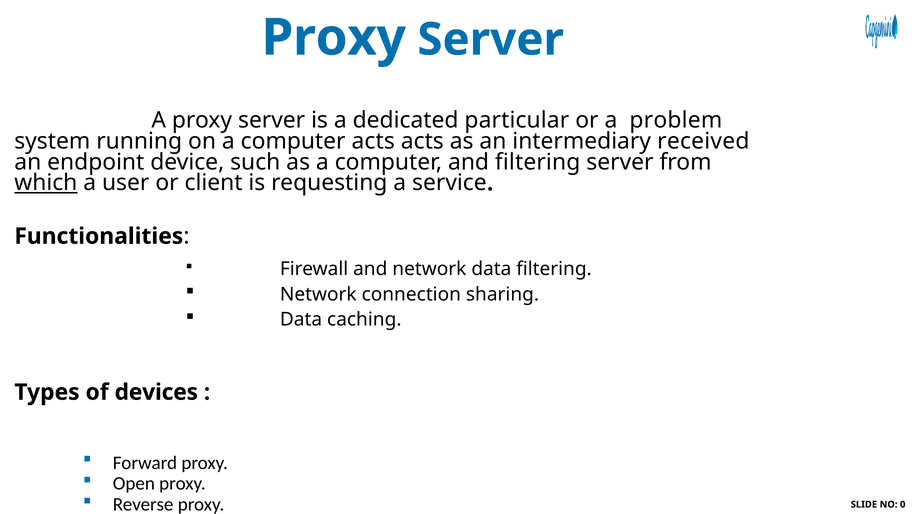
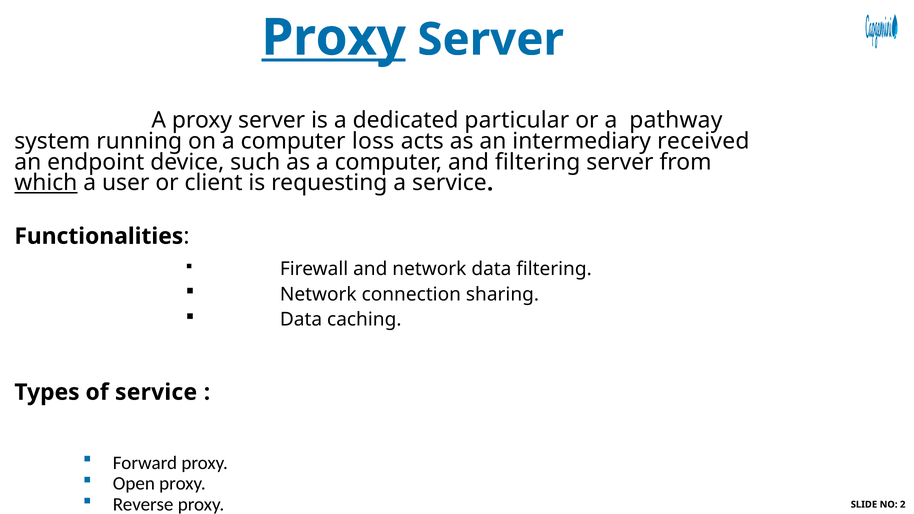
Proxy underline: none -> present (334, 38)
problem: problem -> pathway (676, 120)
computer acts: acts -> loss (373, 141)
of devices: devices -> service (156, 392)
0: 0 -> 2 (903, 505)
